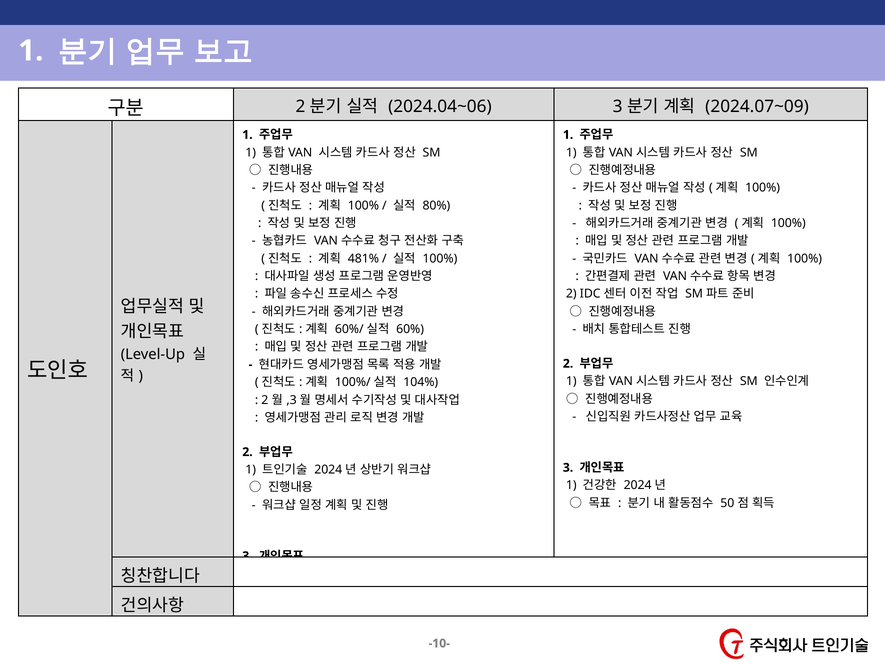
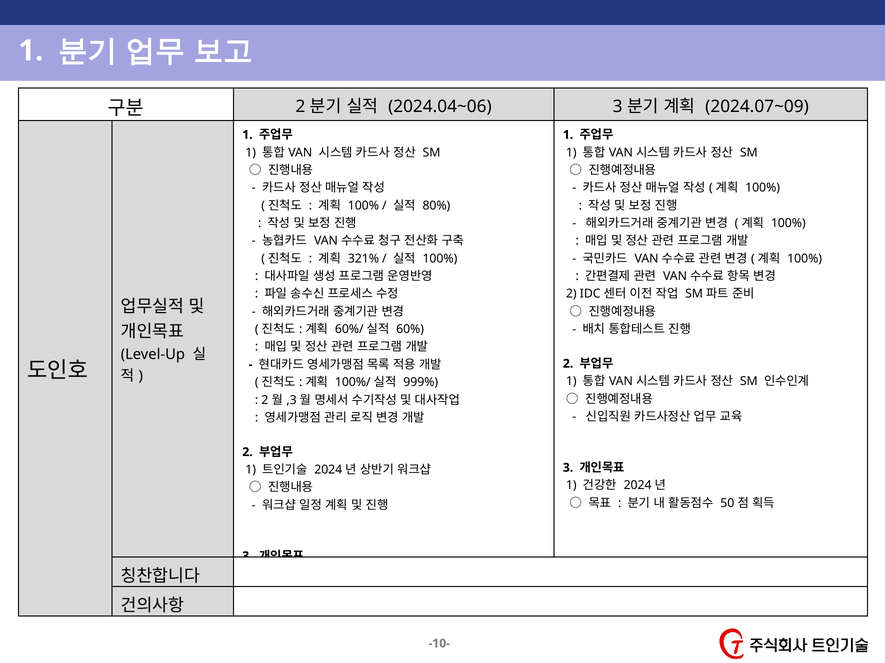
481%: 481% -> 321% (363, 259)
104%: 104% -> 999% (421, 383)
